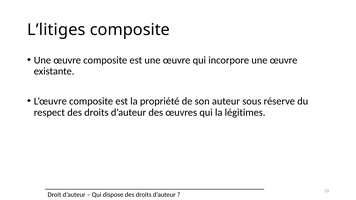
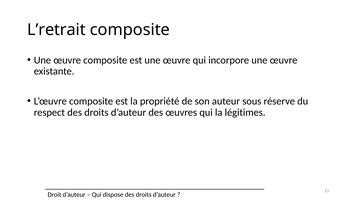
L’litiges: L’litiges -> L’retrait (56, 30)
